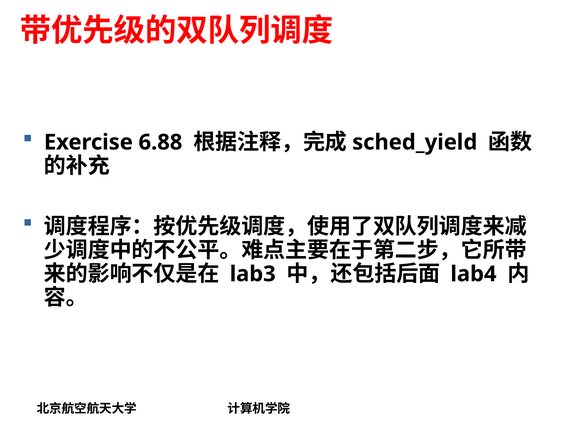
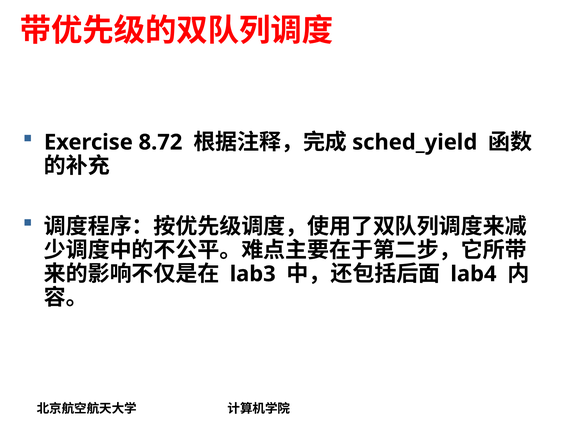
6.88: 6.88 -> 8.72 (160, 143)
